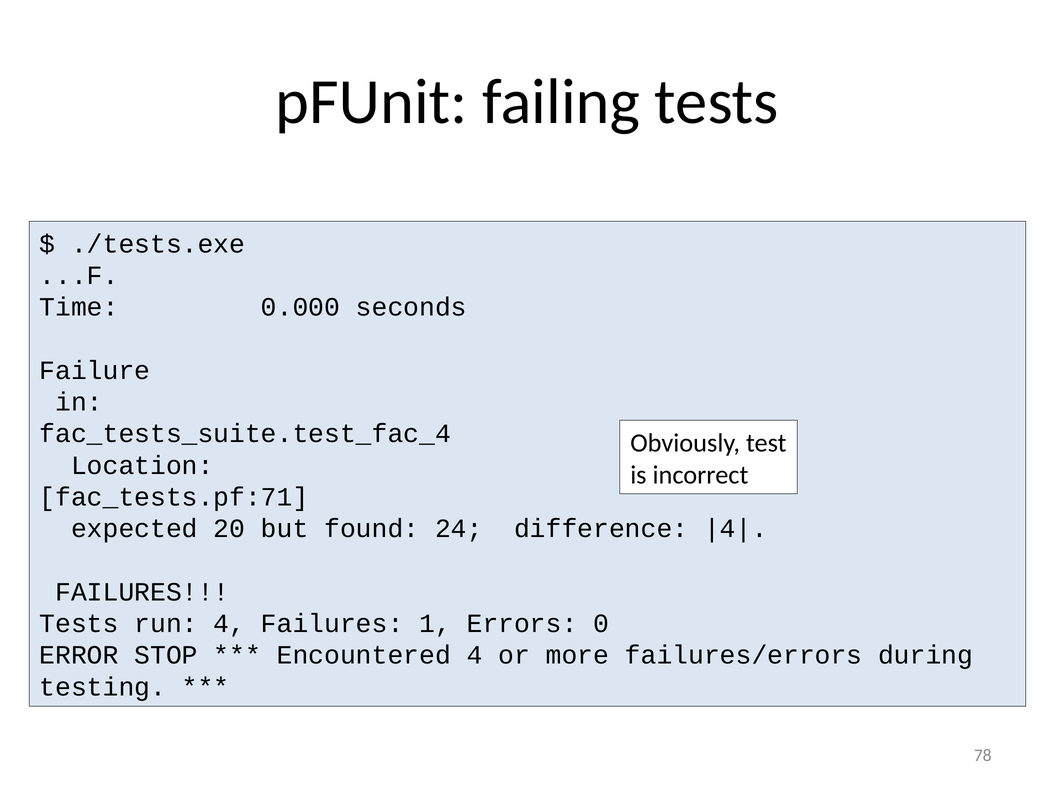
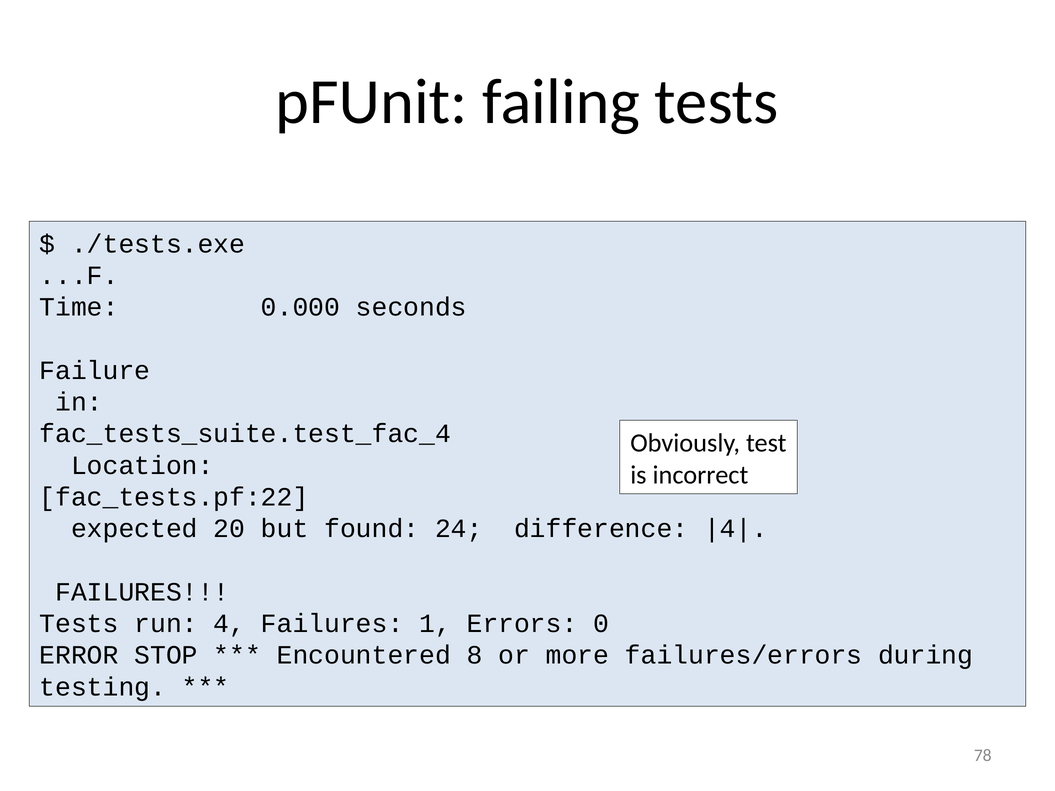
fac_tests.pf:71: fac_tests.pf:71 -> fac_tests.pf:22 (174, 497)
Encountered 4: 4 -> 8 (475, 655)
